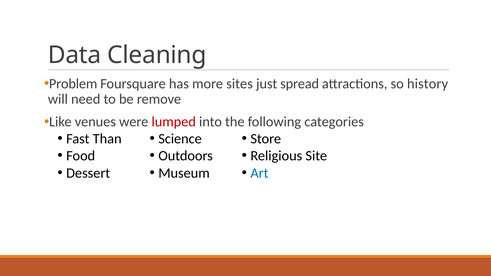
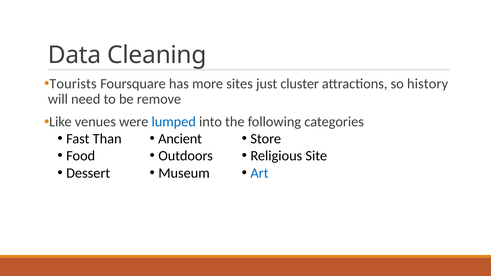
Problem: Problem -> Tourists (73, 84)
spread: spread -> cluster (300, 84)
lumped colour: red -> blue (174, 122)
Science: Science -> Ancient (180, 139)
